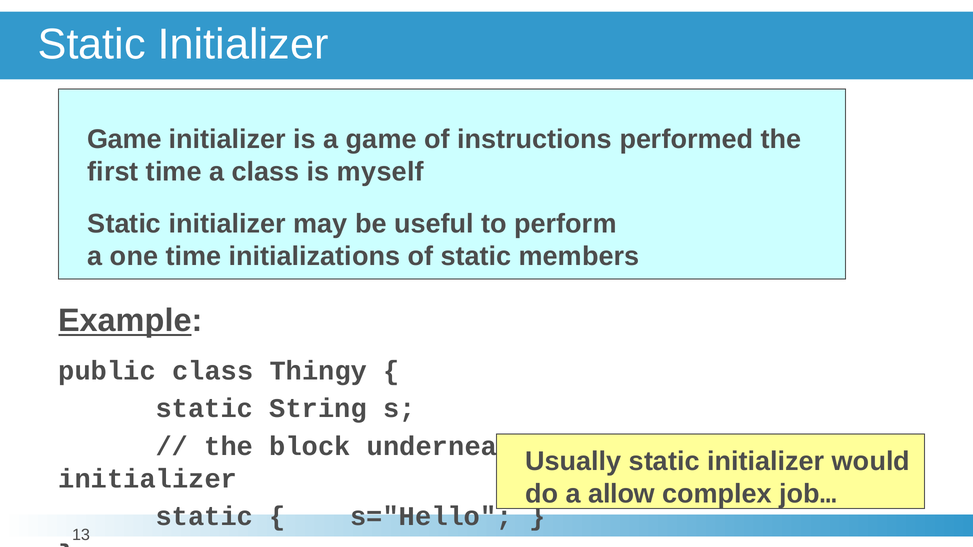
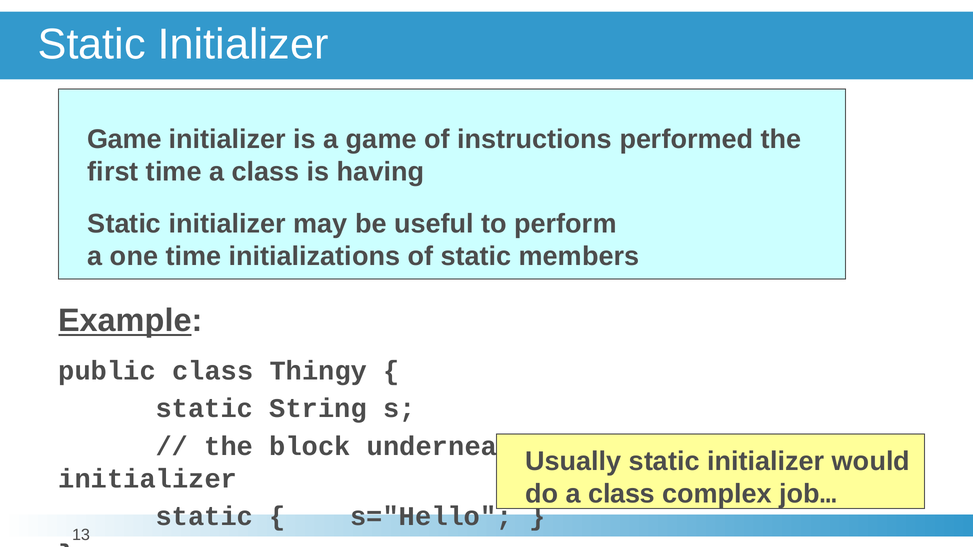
myself: myself -> having (381, 172)
do a allow: allow -> class (622, 494)
